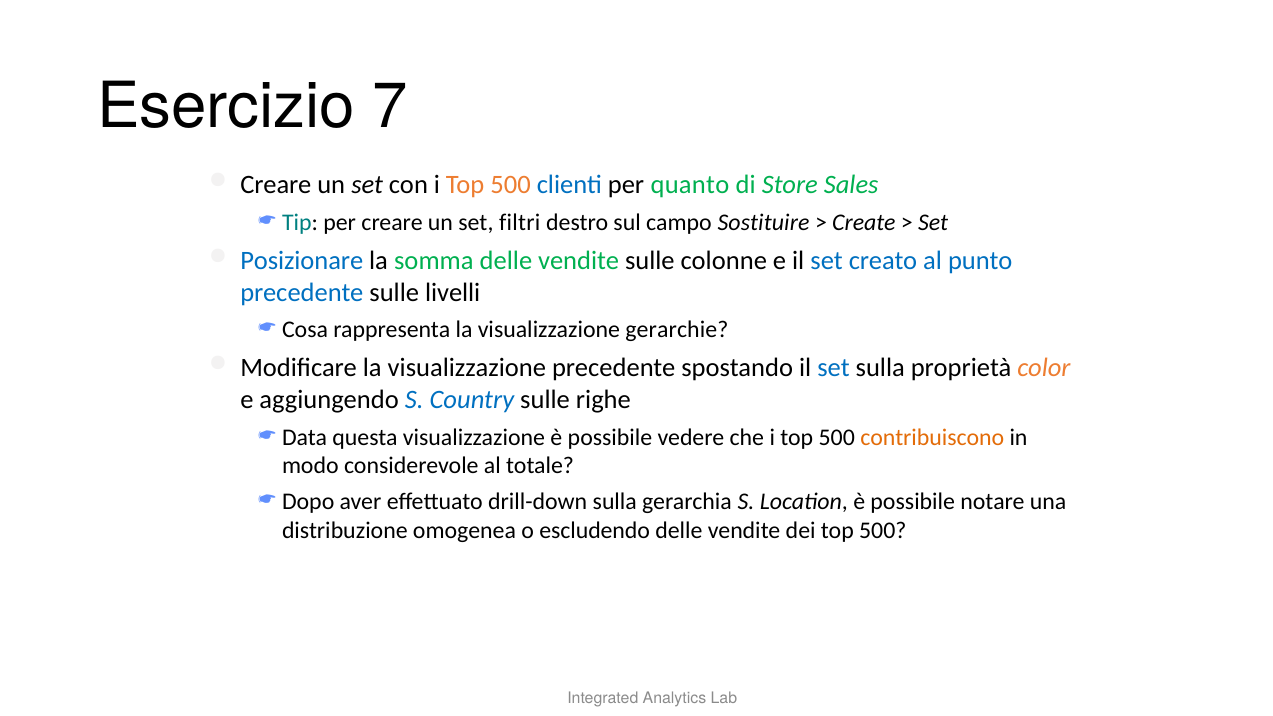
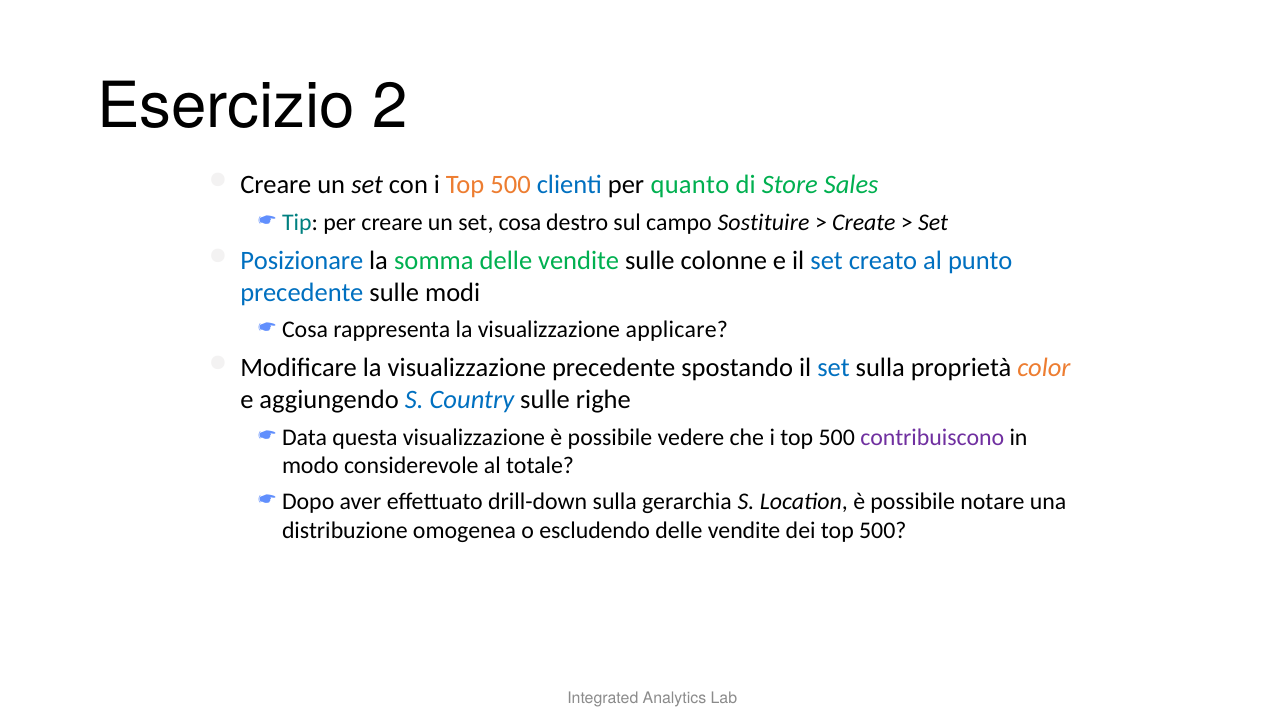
7: 7 -> 2 (390, 107)
set filtri: filtri -> cosa (520, 222)
livelli: livelli -> modi (453, 292)
gerarchie: gerarchie -> applicare (677, 330)
contribuiscono colour: orange -> purple (932, 437)
